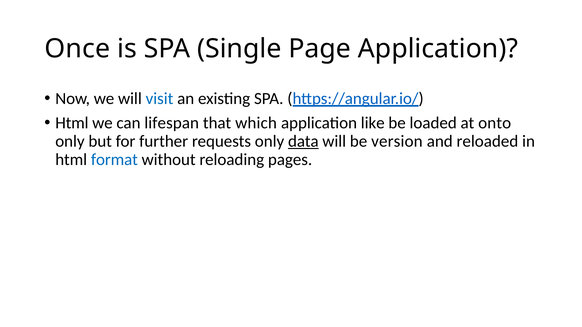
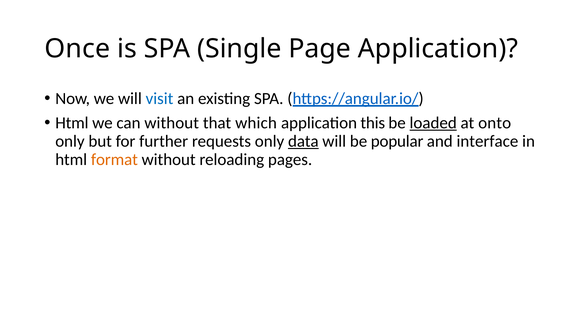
can lifespan: lifespan -> without (172, 123)
like: like -> this (373, 123)
loaded underline: none -> present (433, 123)
version: version -> popular (397, 141)
reloaded: reloaded -> interface (487, 141)
format colour: blue -> orange (114, 160)
